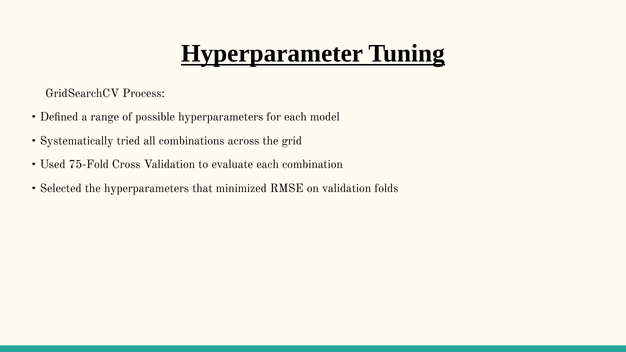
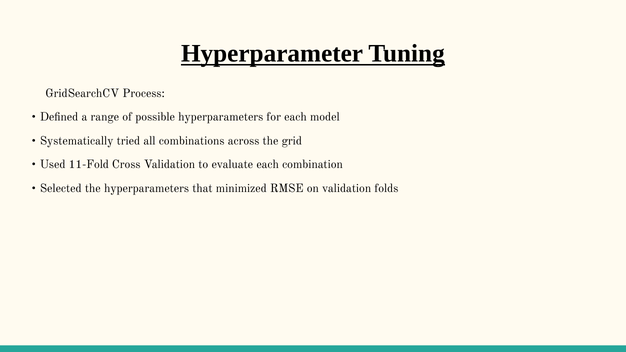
75-Fold: 75-Fold -> 11-Fold (89, 165)
